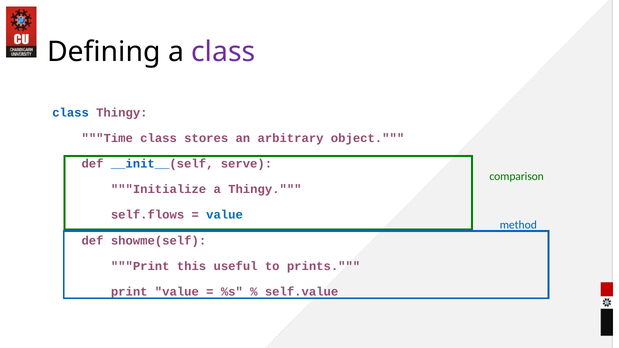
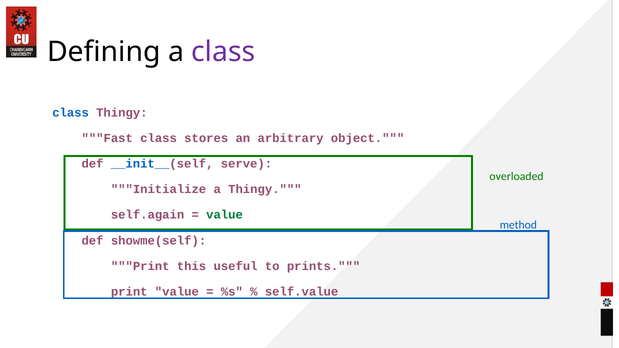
Time: Time -> Fast (107, 138)
comparison: comparison -> overloaded (517, 176)
self.flows: self.flows -> self.again (148, 215)
value colour: blue -> green (225, 215)
